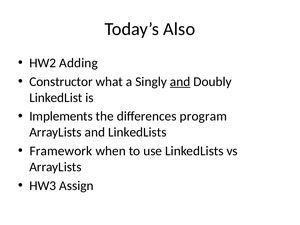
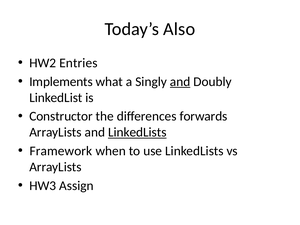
Adding: Adding -> Entries (79, 63)
Constructor: Constructor -> Implements (61, 82)
Implements: Implements -> Constructor (61, 116)
program: program -> forwards (203, 116)
LinkedLists underline: none -> present (137, 132)
